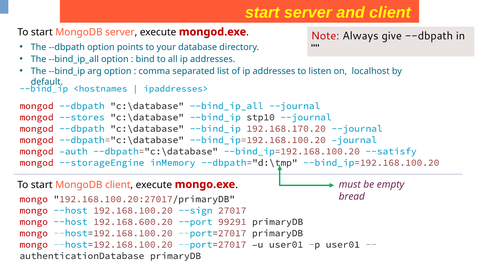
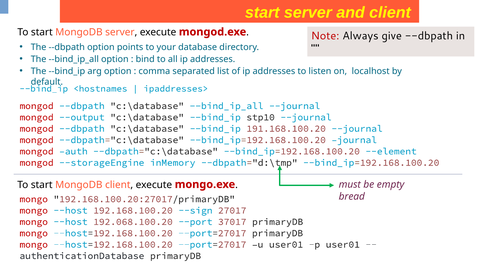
--stores: --stores -> --output (82, 117)
192.168.170.20: 192.168.170.20 -> 191.168.100.20 (286, 129)
--satisfy: --satisfy -> --element (391, 152)
192.168.600.20: 192.168.600.20 -> 192.068.100.20 (133, 222)
99291: 99291 -> 37017 (232, 222)
